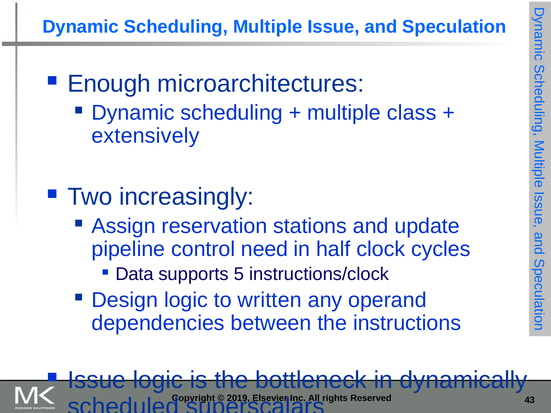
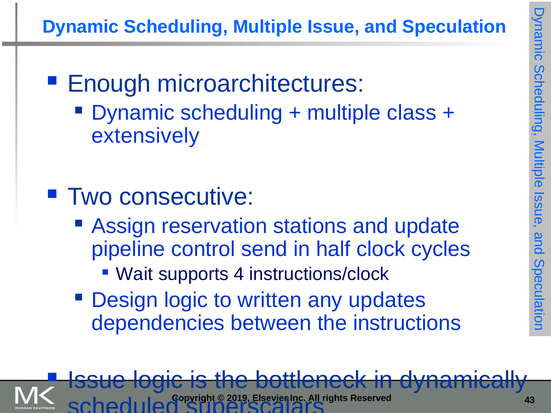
increasingly: increasingly -> consecutive (187, 197)
need: need -> send (264, 249)
Data: Data -> Wait (134, 274)
5: 5 -> 4 (239, 274)
operand: operand -> updates (387, 300)
